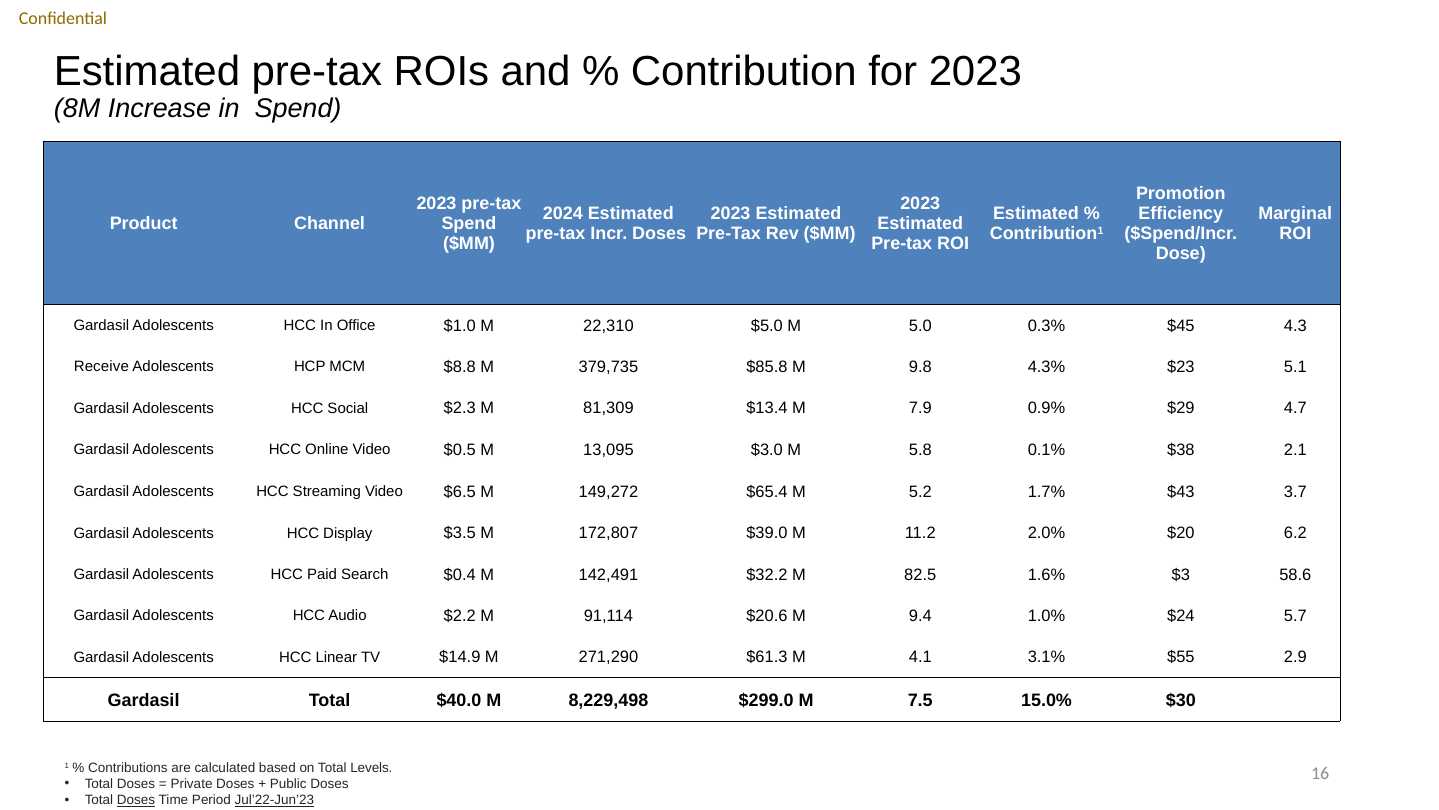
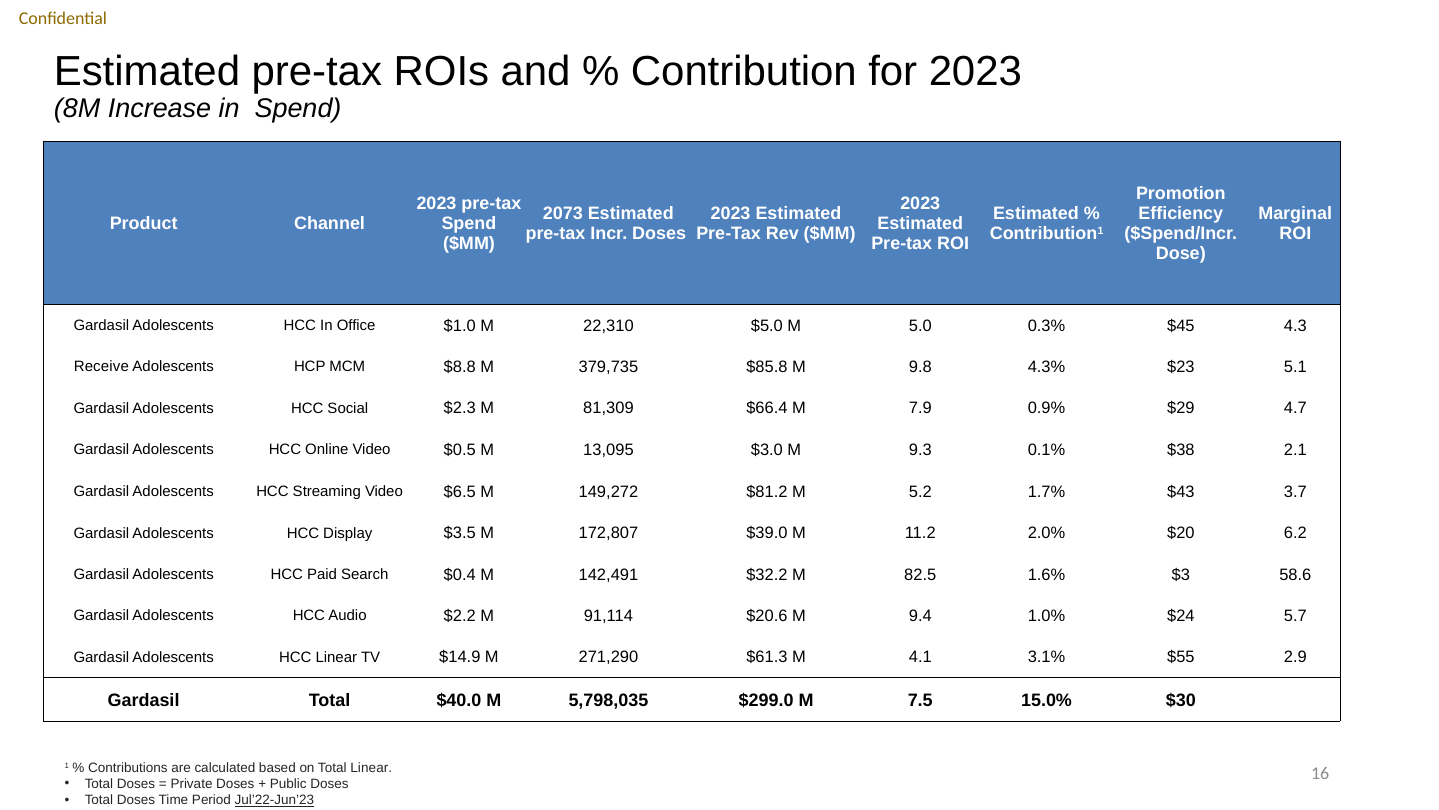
2024: 2024 -> 2073 (563, 213)
$13.4: $13.4 -> $66.4 (767, 408)
5.8: 5.8 -> 9.3 (920, 450)
$65.4: $65.4 -> $81.2 (767, 491)
8,229,498: 8,229,498 -> 5,798,035 (608, 700)
Total Levels: Levels -> Linear (371, 767)
Doses underline: present -> none (136, 800)
